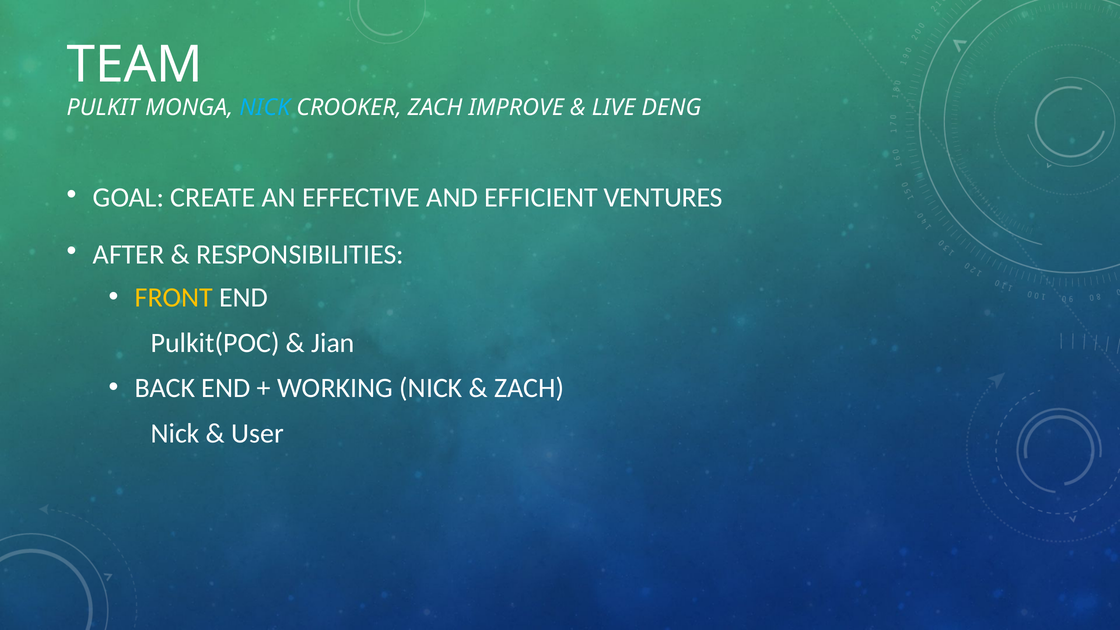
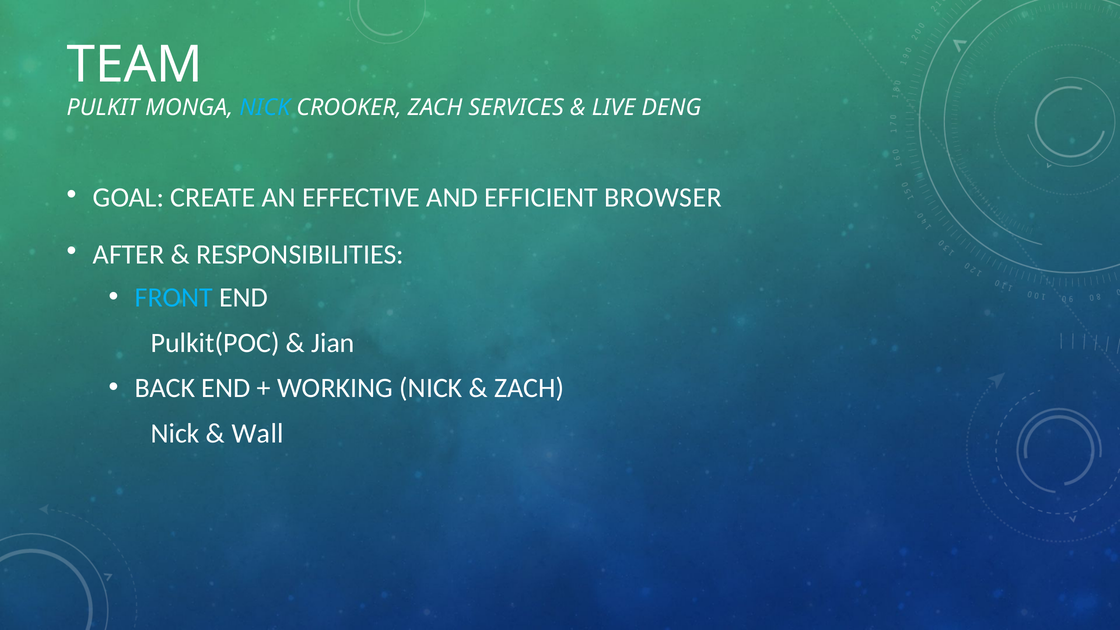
IMPROVE: IMPROVE -> SERVICES (516, 107)
VENTURES: VENTURES -> BROWSER (663, 198)
FRONT colour: yellow -> light blue (174, 298)
User: User -> Wall (258, 433)
